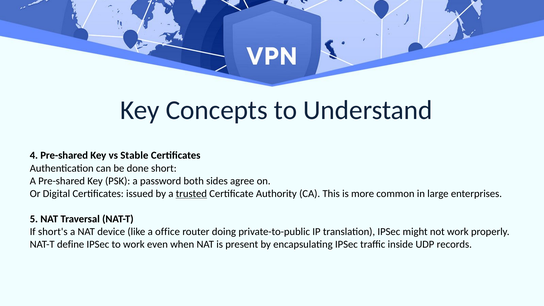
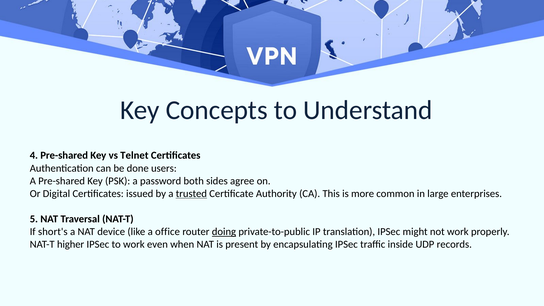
Stable: Stable -> Telnet (134, 156)
short: short -> users (164, 168)
doing underline: none -> present (224, 232)
define: define -> higher (71, 244)
